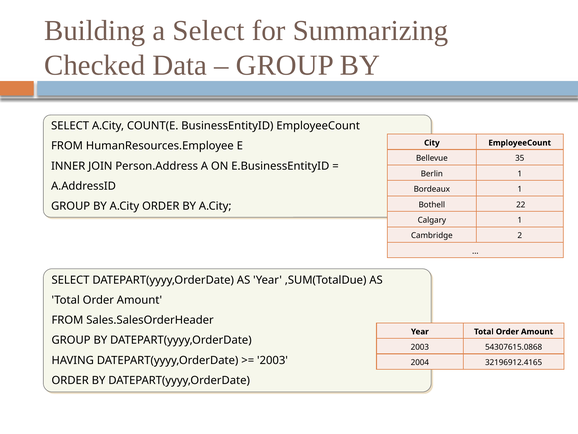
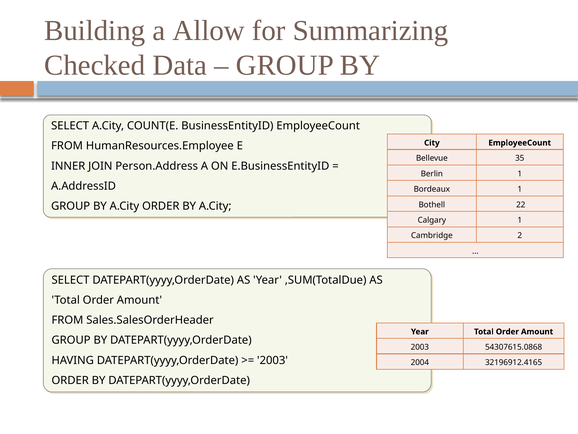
a Select: Select -> Allow (209, 30)
